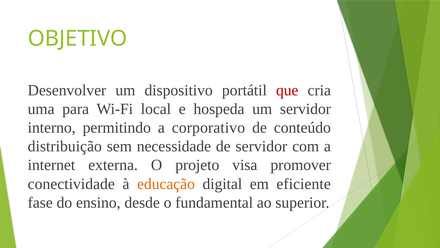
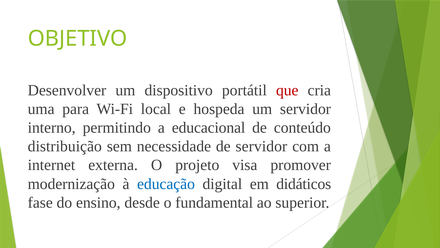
corporativo: corporativo -> educacional (209, 127)
conectividade: conectividade -> modernização (71, 184)
educação colour: orange -> blue (166, 184)
eficiente: eficiente -> didáticos (304, 184)
